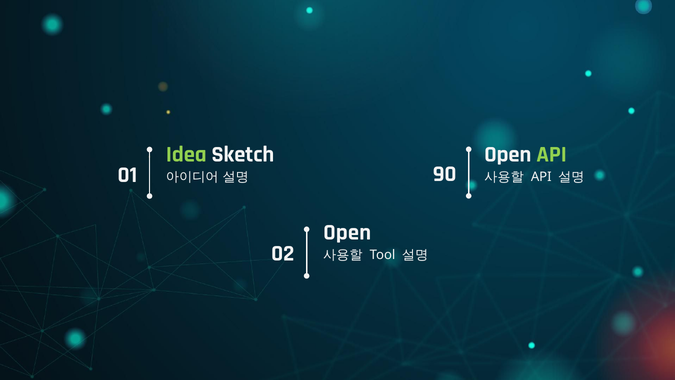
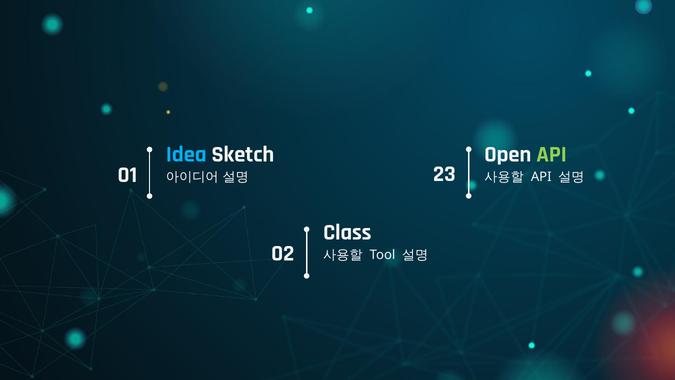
Idea colour: light green -> light blue (186, 154)
90: 90 -> 23 (444, 174)
Open: Open -> Class (347, 232)
